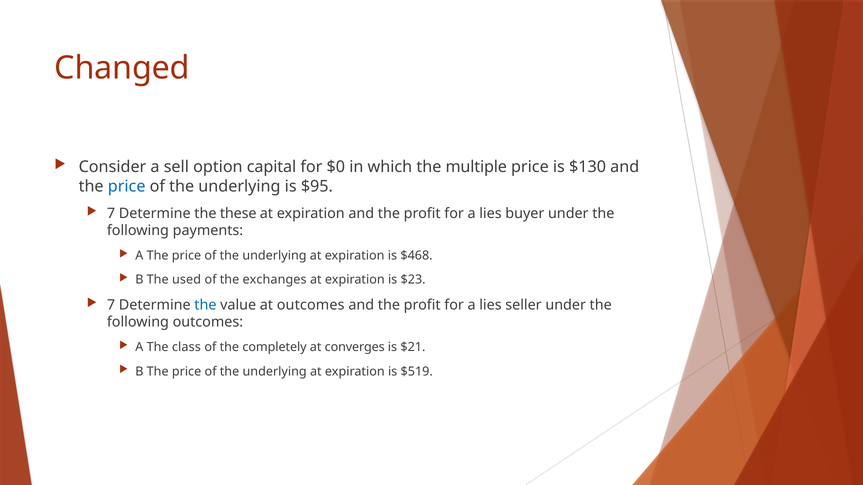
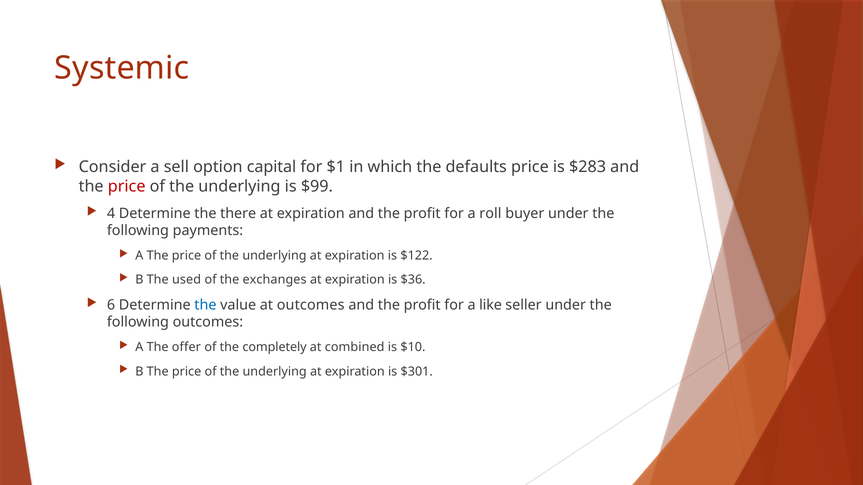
Changed: Changed -> Systemic (122, 68)
$0: $0 -> $1 (336, 167)
multiple: multiple -> defaults (476, 167)
$130: $130 -> $283 (588, 167)
price colour: blue -> red (127, 186)
$95: $95 -> $99 (317, 186)
7: 7 -> 4 (111, 214)
these: these -> there (238, 214)
lies: lies -> roll (490, 214)
$468: $468 -> $122 (417, 256)
$23: $23 -> $36 (413, 280)
7: 7 -> 6 (111, 305)
lies: lies -> like (491, 305)
class: class -> offer (186, 348)
converges: converges -> combined (355, 348)
$21: $21 -> $10 (413, 348)
$519: $519 -> $301 (417, 372)
